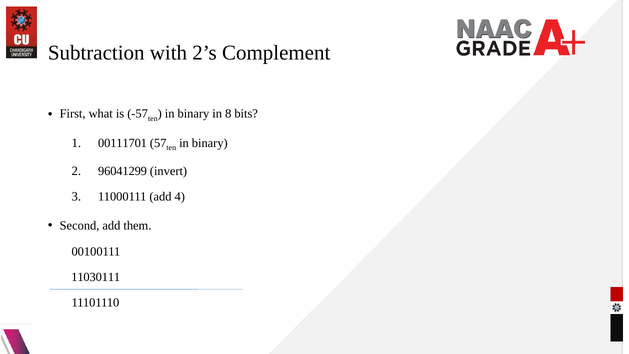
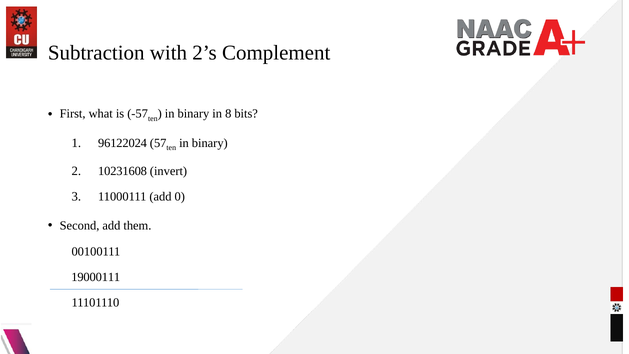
00111701: 00111701 -> 96122024 (123, 143)
96041299: 96041299 -> 10231608 (123, 171)
4: 4 -> 0 (180, 197)
11030111: 11030111 -> 19000111 (96, 277)
